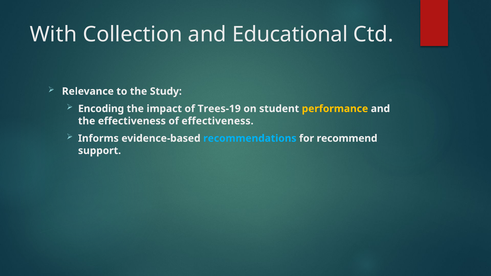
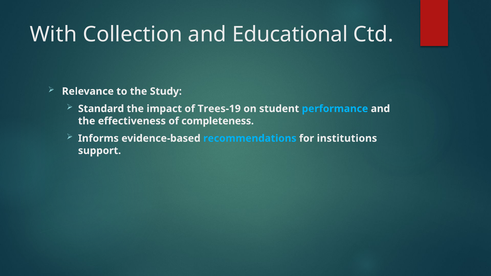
Encoding: Encoding -> Standard (101, 109)
performance colour: yellow -> light blue (335, 109)
of effectiveness: effectiveness -> completeness (218, 121)
recommend: recommend -> institutions (347, 138)
